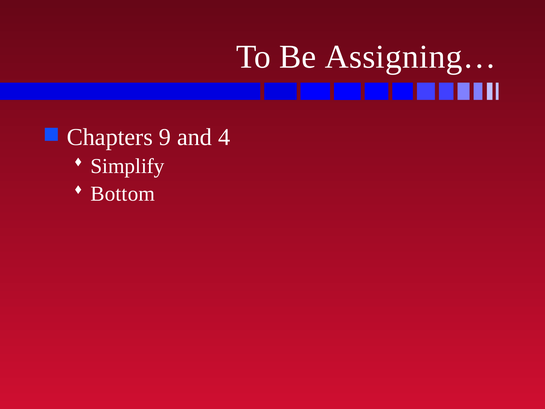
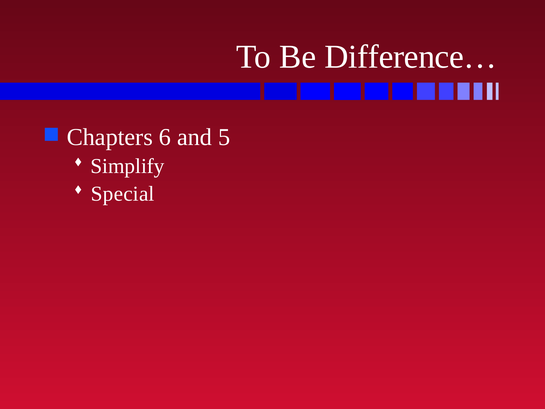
Assigning…: Assigning… -> Difference… (411, 57)
9: 9 -> 6 (165, 137)
4: 4 -> 5 (224, 137)
Bottom: Bottom -> Special (123, 194)
